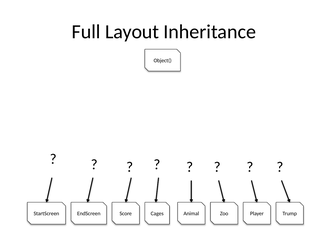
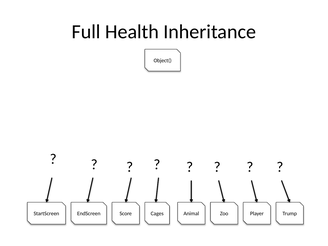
Layout: Layout -> Health (132, 32)
